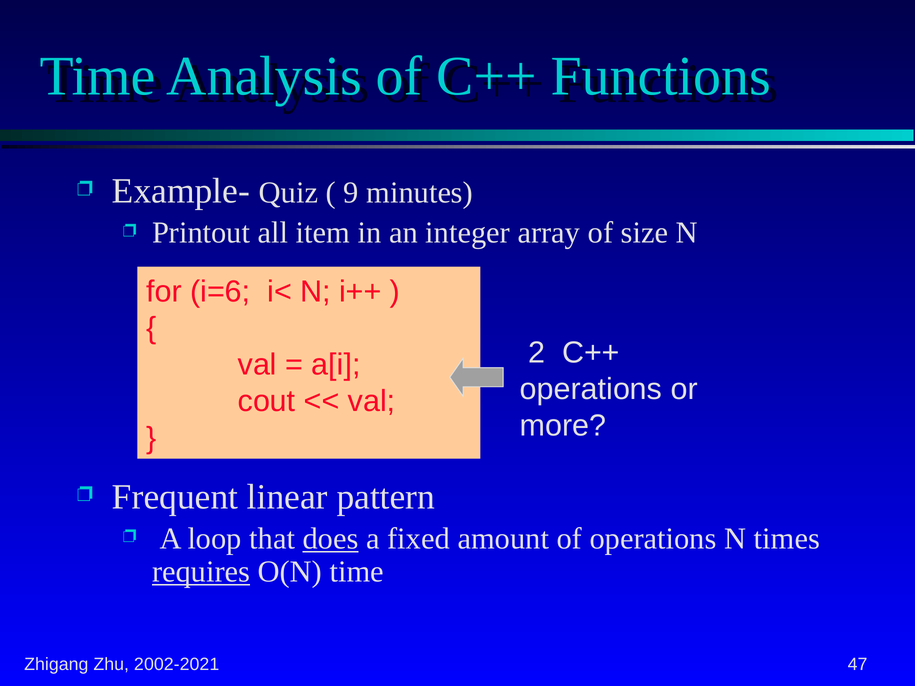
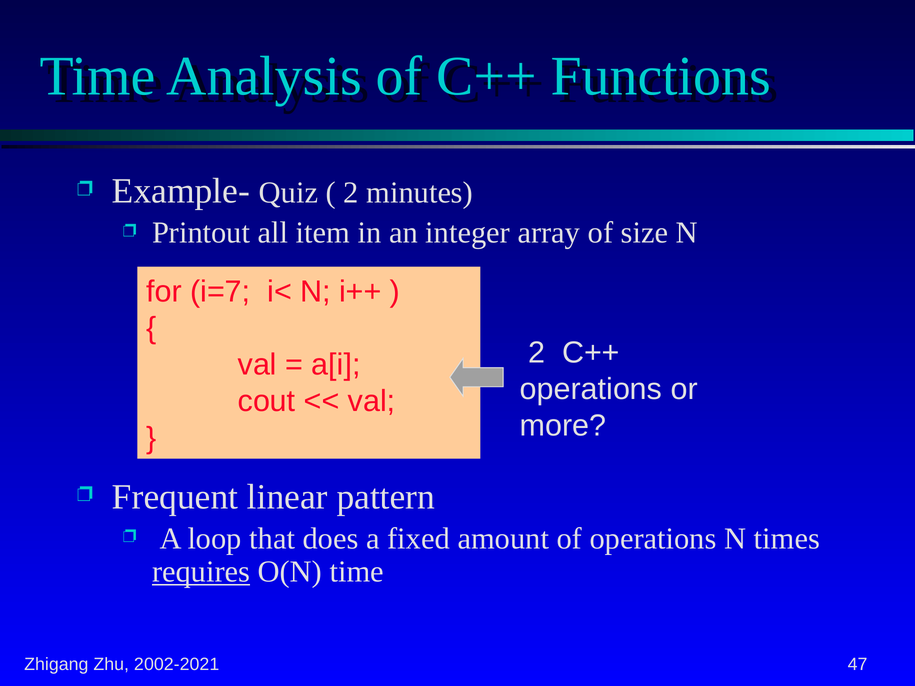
9: 9 -> 2 (351, 193)
i=6: i=6 -> i=7 (220, 292)
does underline: present -> none (331, 539)
